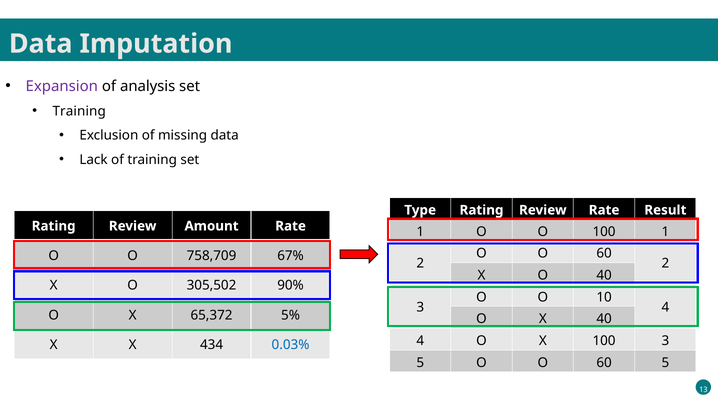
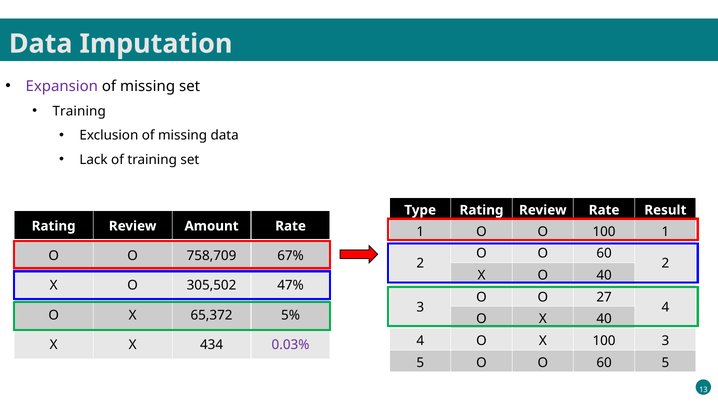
analysis: analysis -> missing (148, 86)
90%: 90% -> 47% (291, 285)
10: 10 -> 27 (604, 297)
0.03% colour: blue -> purple (291, 345)
